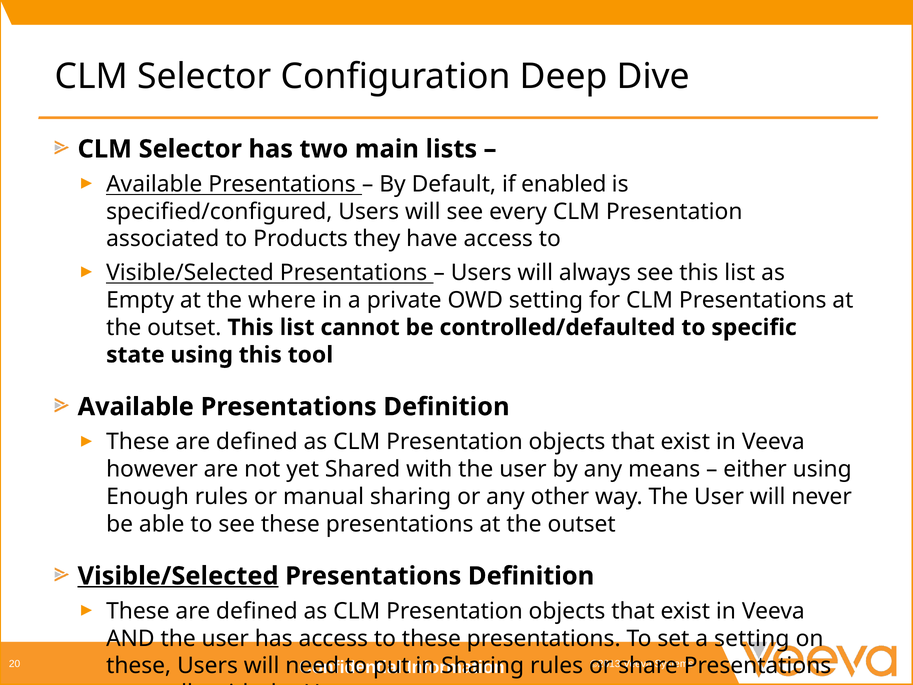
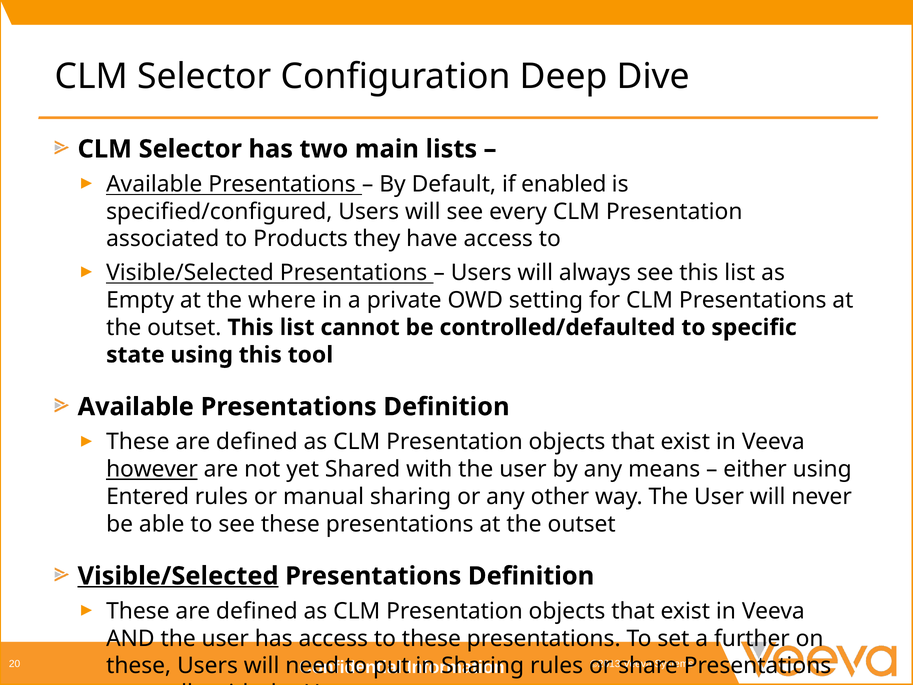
however underline: none -> present (152, 469)
Enough: Enough -> Entered (148, 497)
a setting: setting -> further (752, 638)
